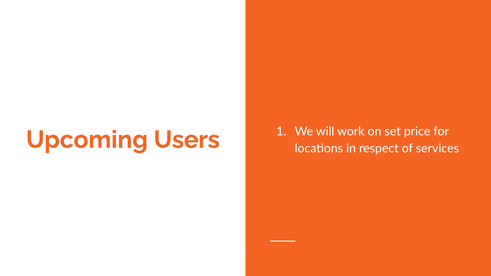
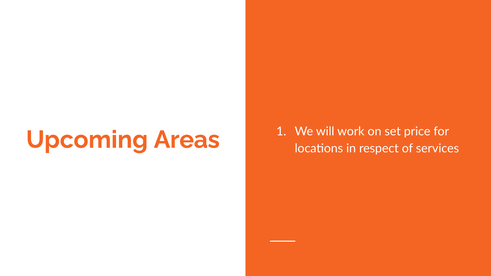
Users: Users -> Areas (187, 140)
